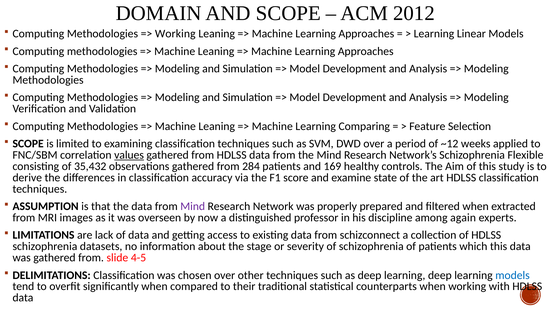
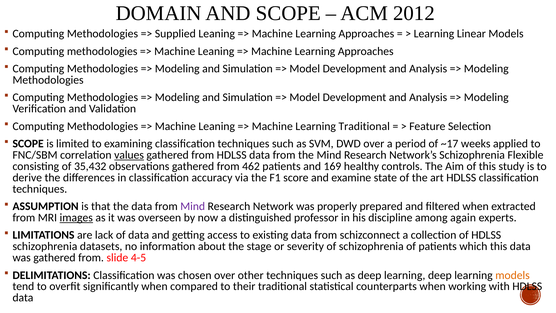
Working: Working -> Supplied (175, 34)
Learning Comparing: Comparing -> Traditional (364, 126)
~12: ~12 -> ~17 (450, 144)
284: 284 -> 462 (251, 166)
images underline: none -> present (76, 217)
models colour: blue -> orange (513, 275)
